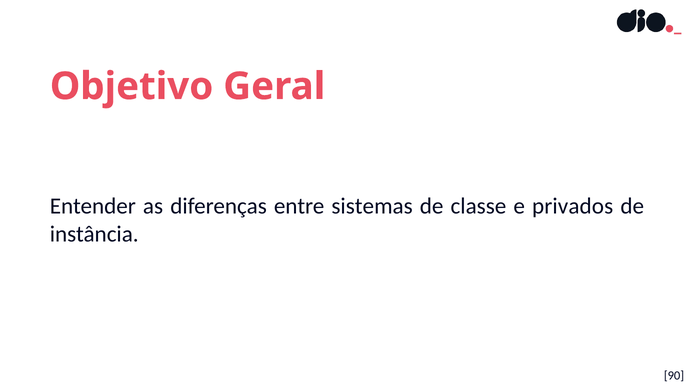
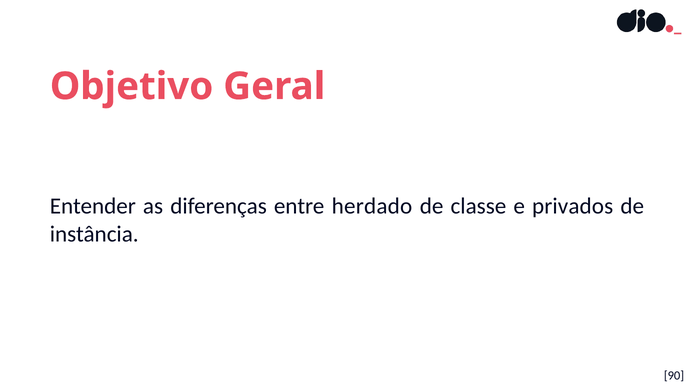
sistemas: sistemas -> herdado (372, 206)
